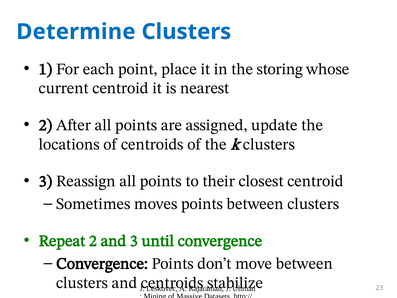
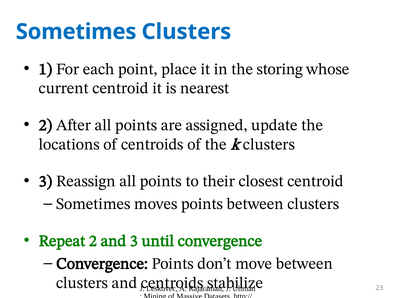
Determine: Determine -> Sometimes (76, 32)
